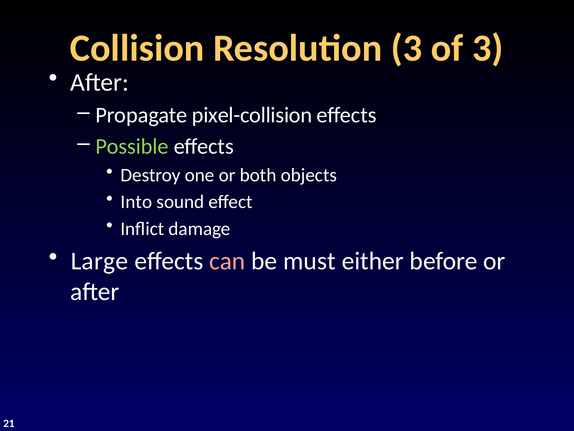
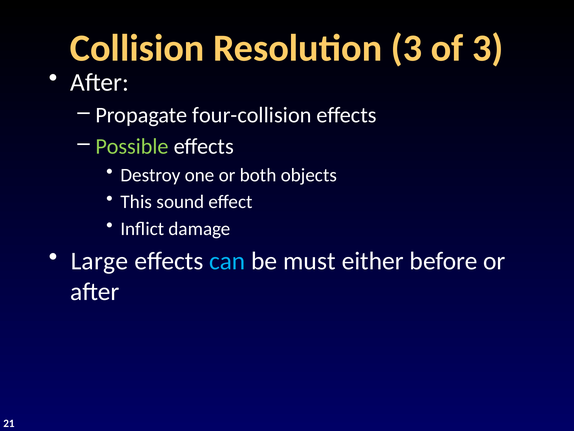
pixel-collision: pixel-collision -> four-collision (252, 115)
Into: Into -> This (136, 202)
can colour: pink -> light blue (227, 261)
